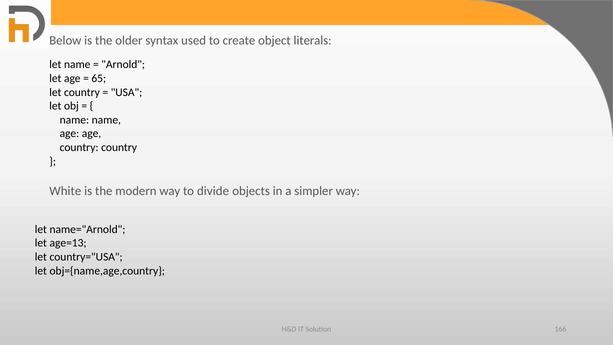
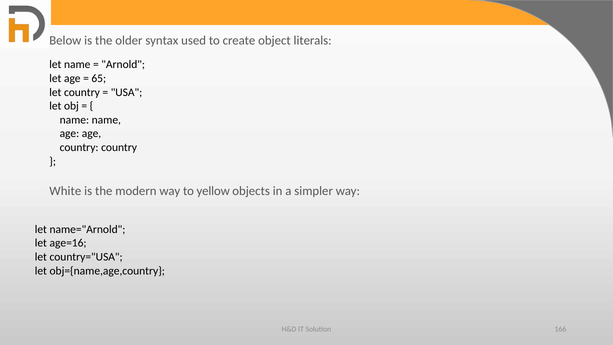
divide: divide -> yellow (213, 191)
age=13: age=13 -> age=16 (68, 243)
